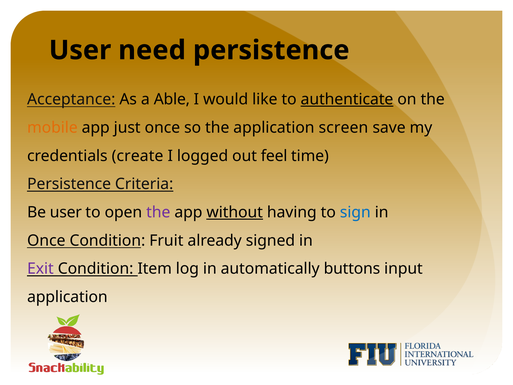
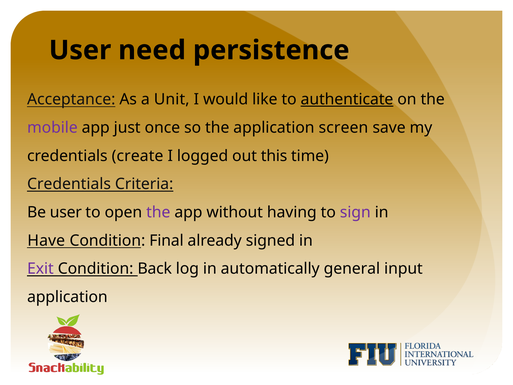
Able: Able -> Unit (172, 99)
mobile colour: orange -> purple (52, 128)
feel: feel -> this (274, 156)
Persistence: Persistence -> Credentials (69, 184)
without underline: present -> none (235, 212)
sign colour: blue -> purple (355, 212)
Once: Once -> Have (46, 240)
Fruit: Fruit -> Final (166, 240)
Item: Item -> Back (155, 269)
buttons: buttons -> general (352, 269)
